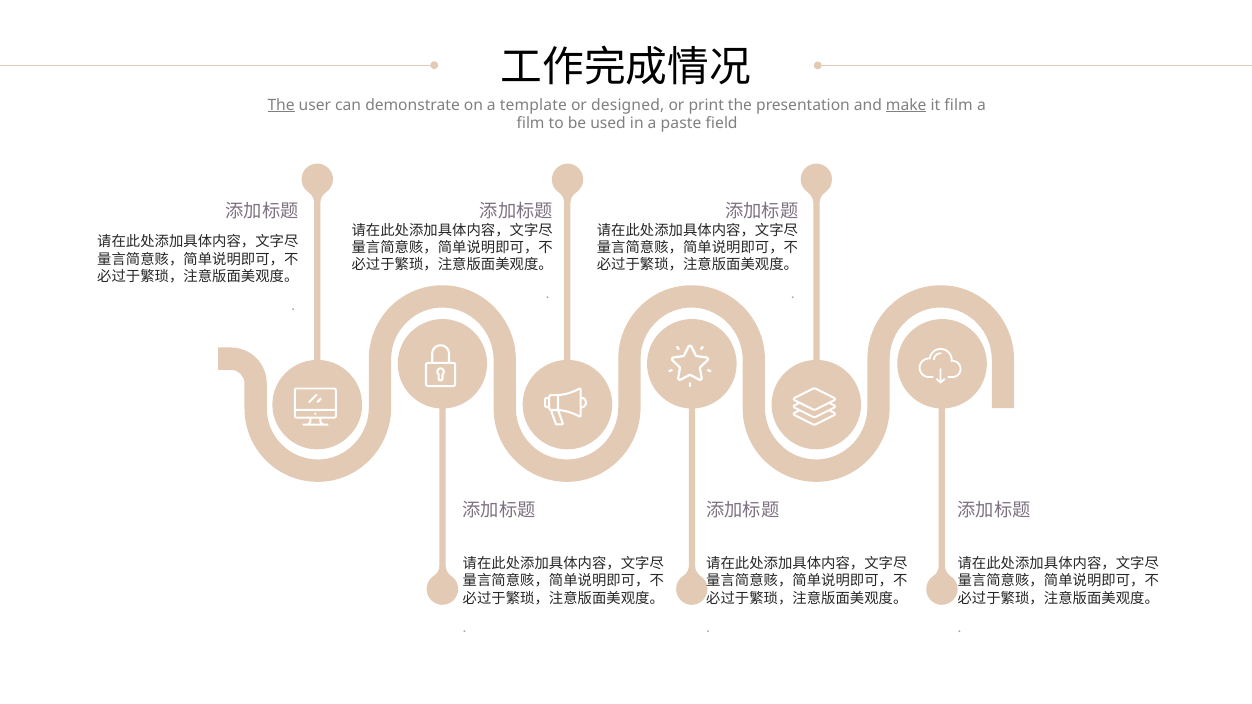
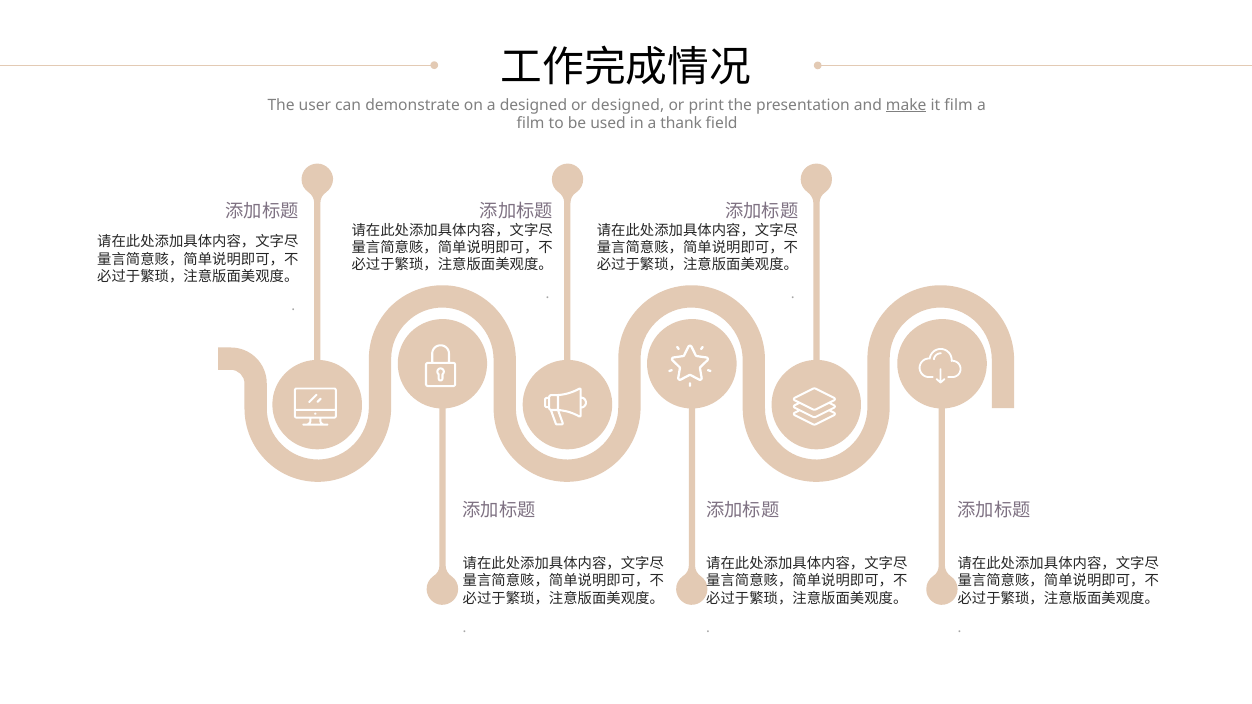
The underline: present -> none (281, 105)
a template: template -> designed (534, 105)
paste: paste -> thank (681, 124)
